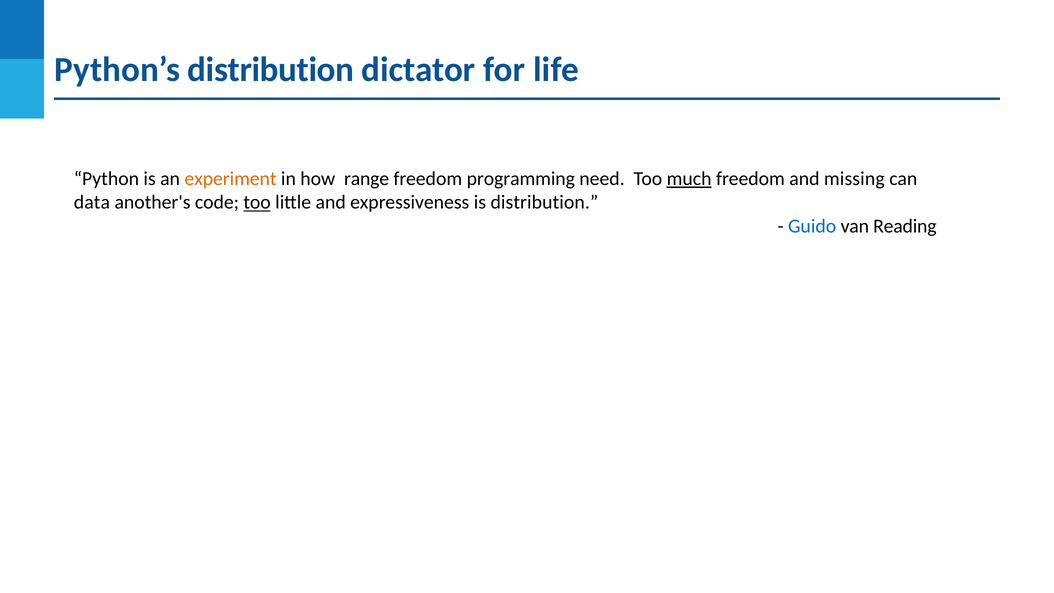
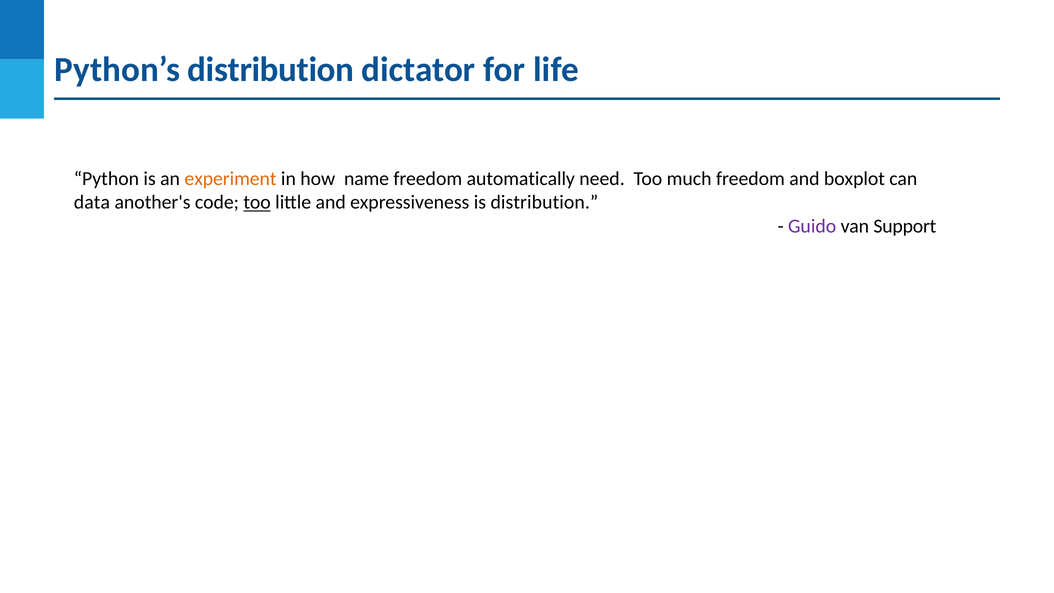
range: range -> name (367, 179)
programming: programming -> automatically (521, 179)
much underline: present -> none (689, 179)
missing: missing -> boxplot (854, 179)
Guido colour: blue -> purple (812, 226)
Reading: Reading -> Support (905, 226)
